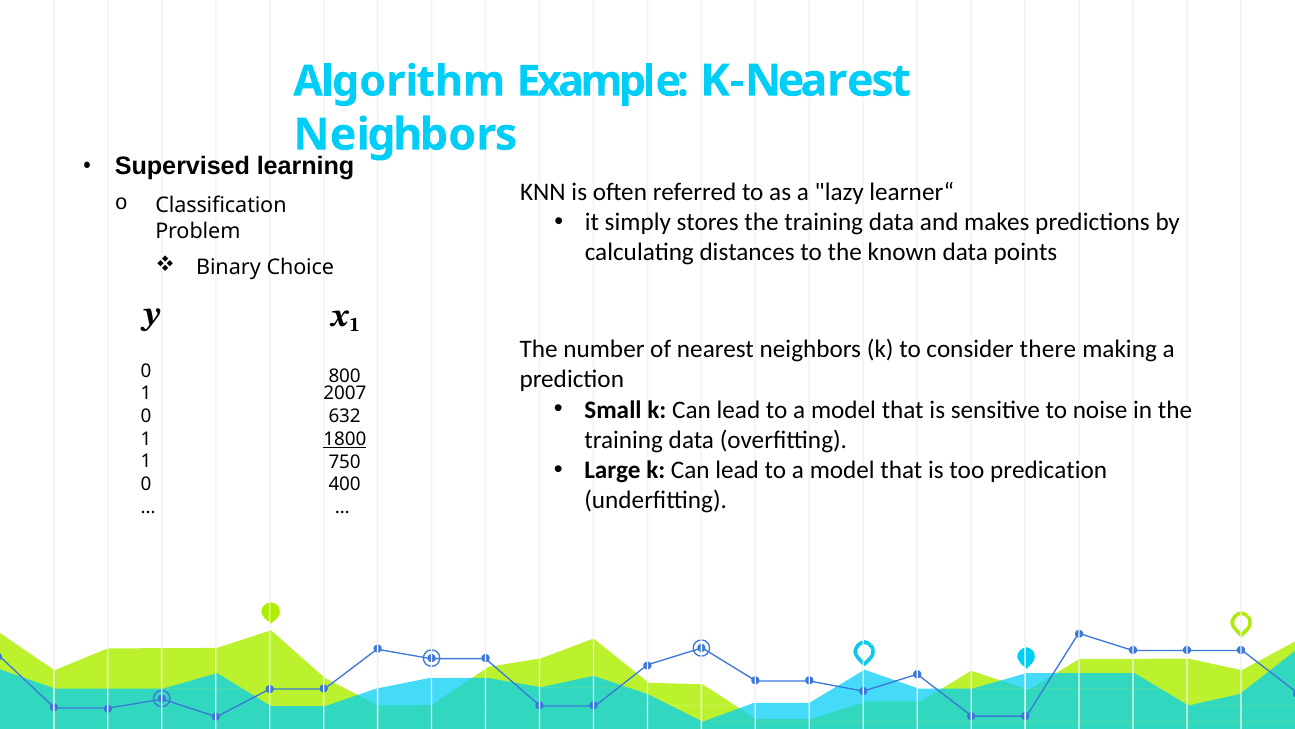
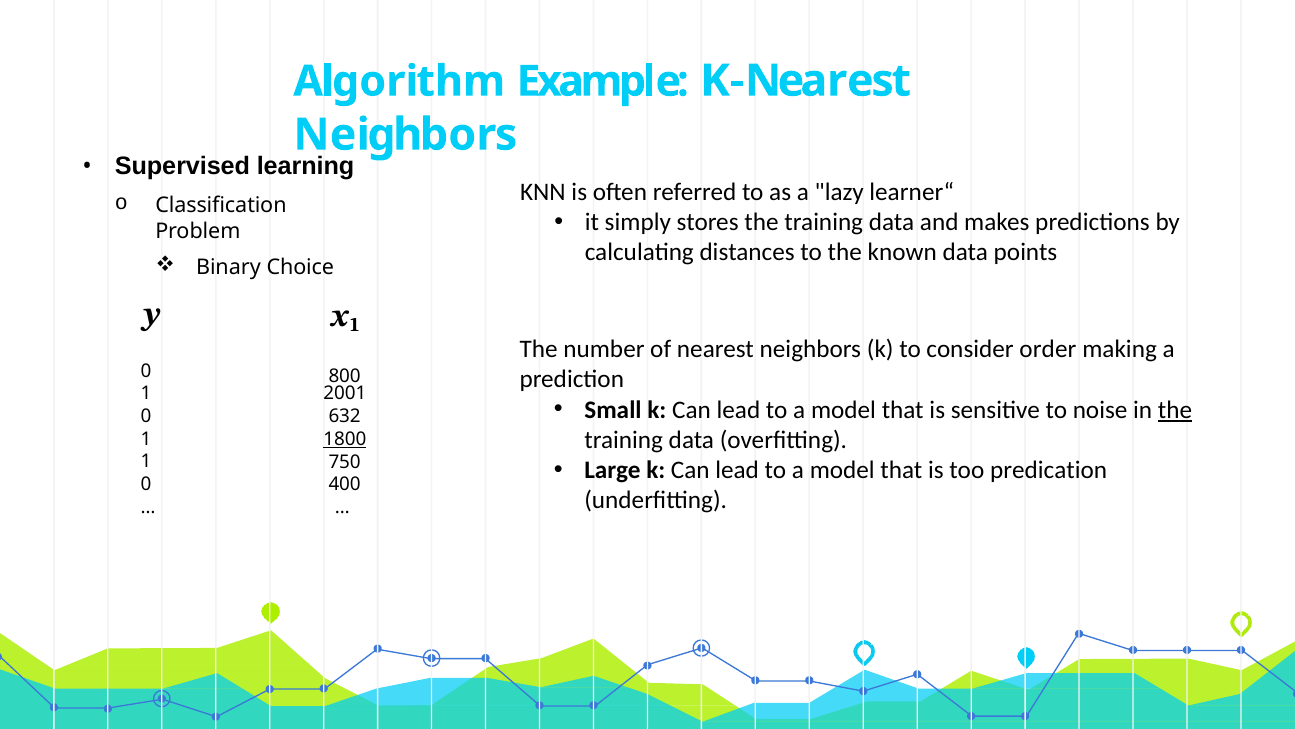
there: there -> order (1048, 349)
2007: 2007 -> 2001 (345, 393)
the underline: none -> present (1175, 410)
